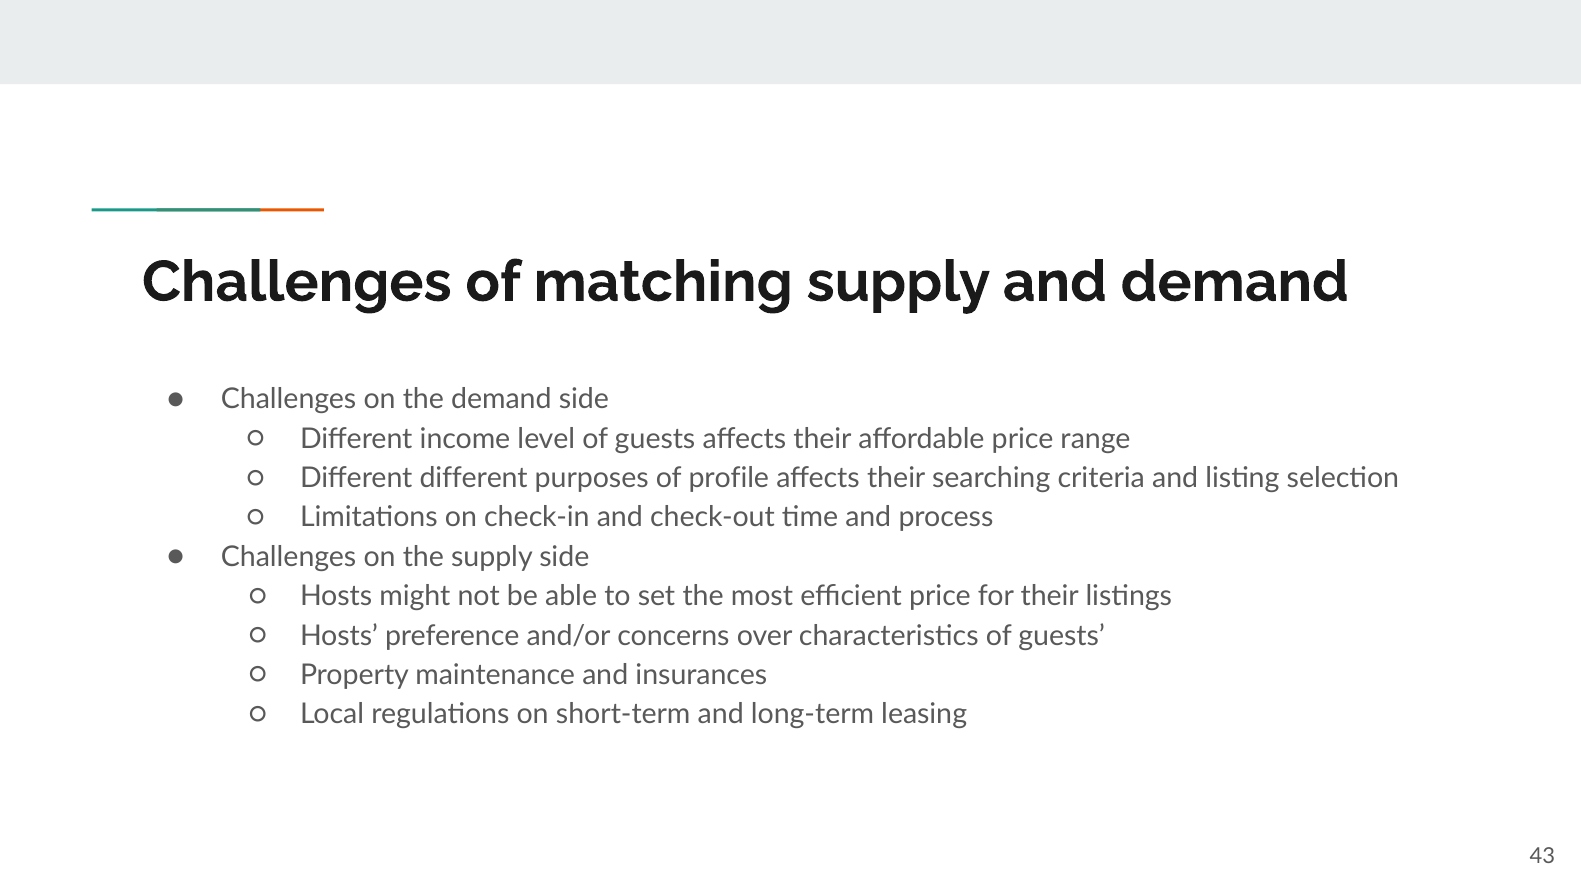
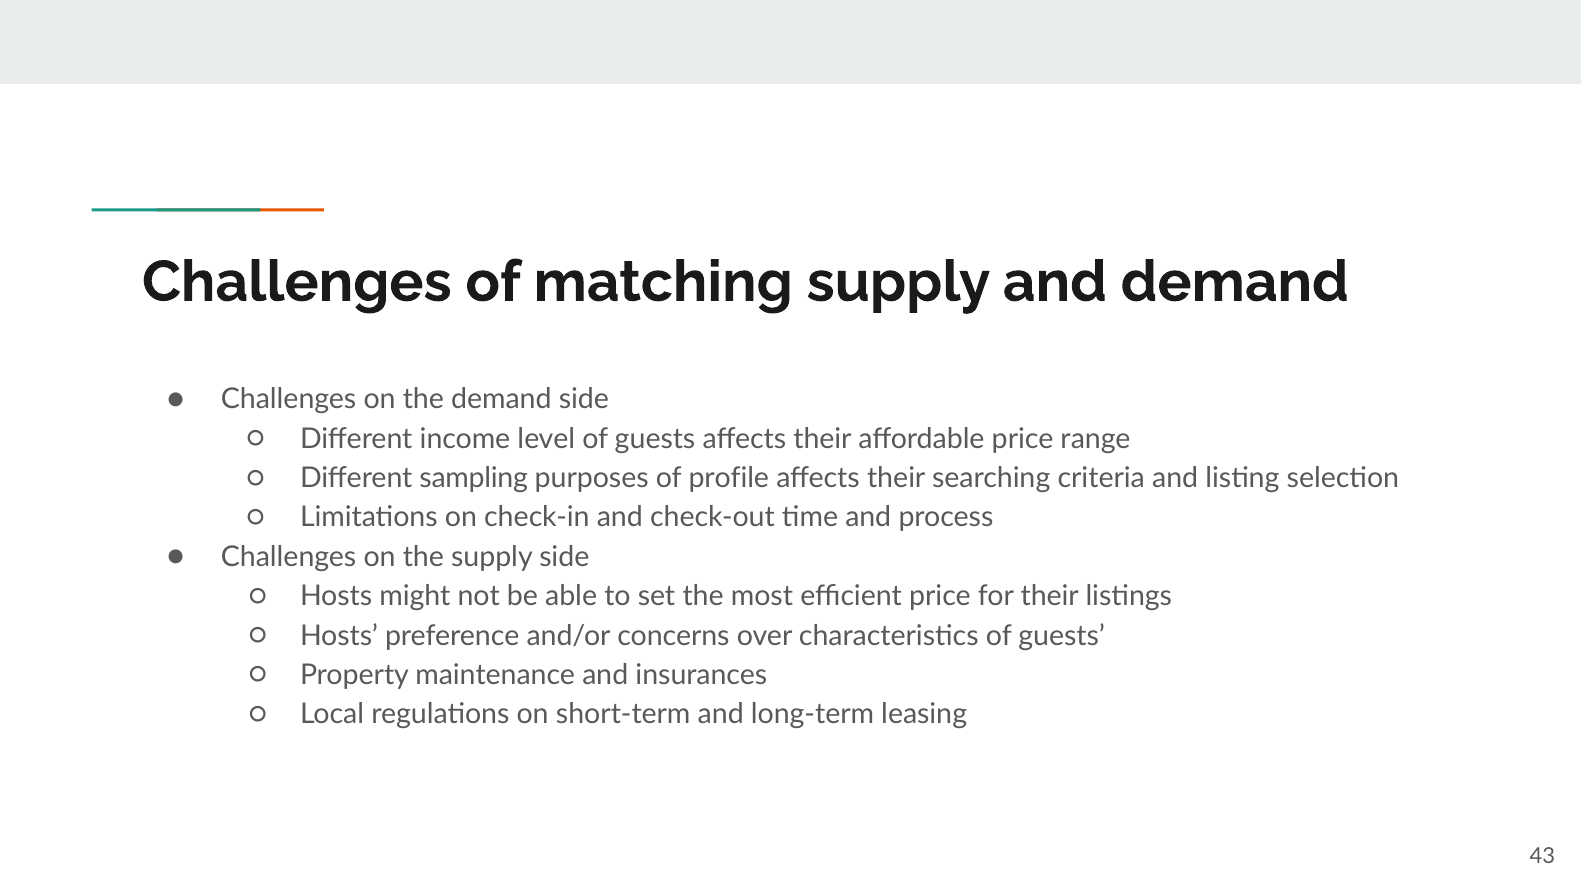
Different different: different -> sampling (474, 478)
